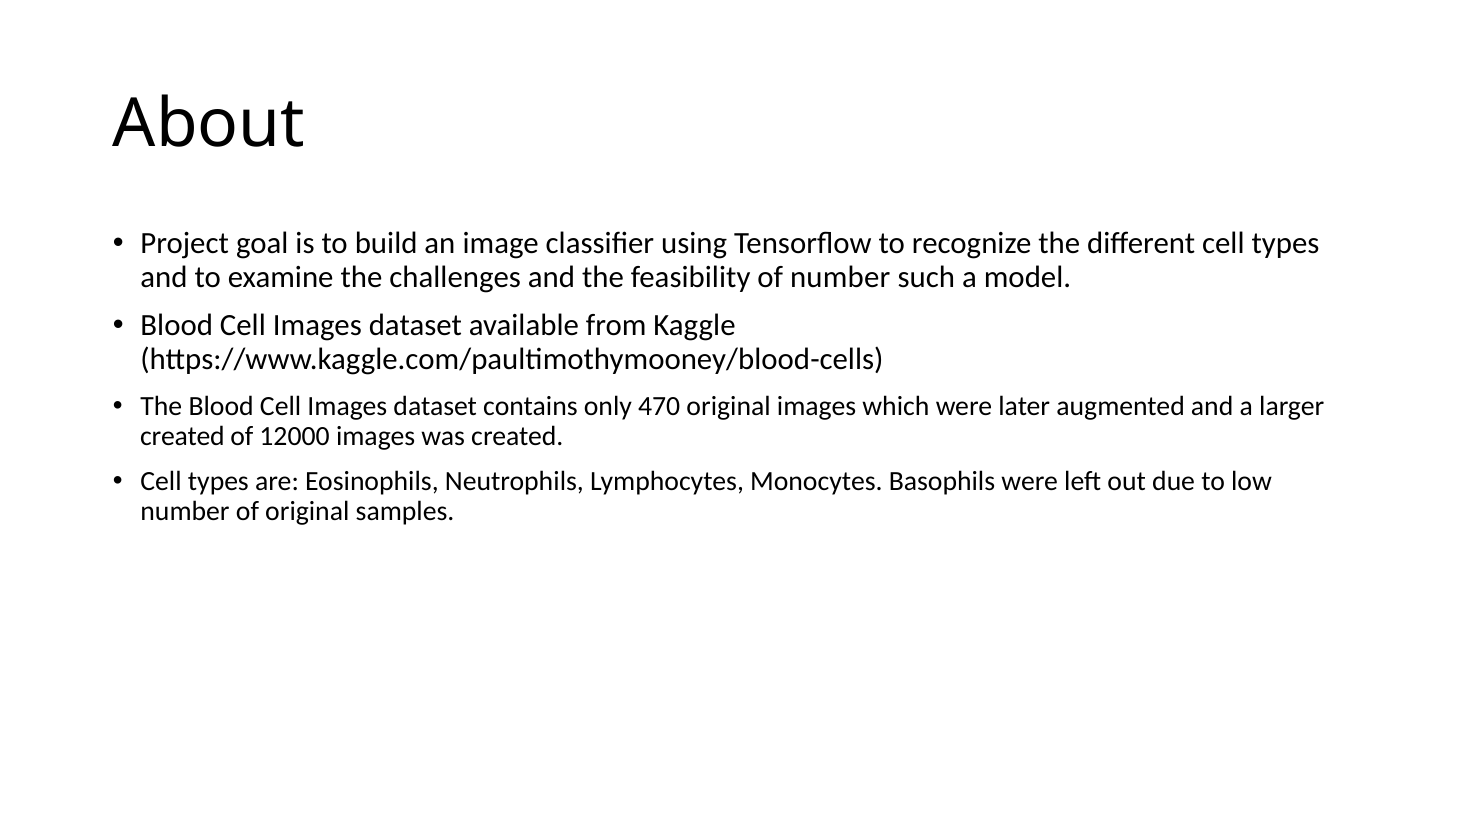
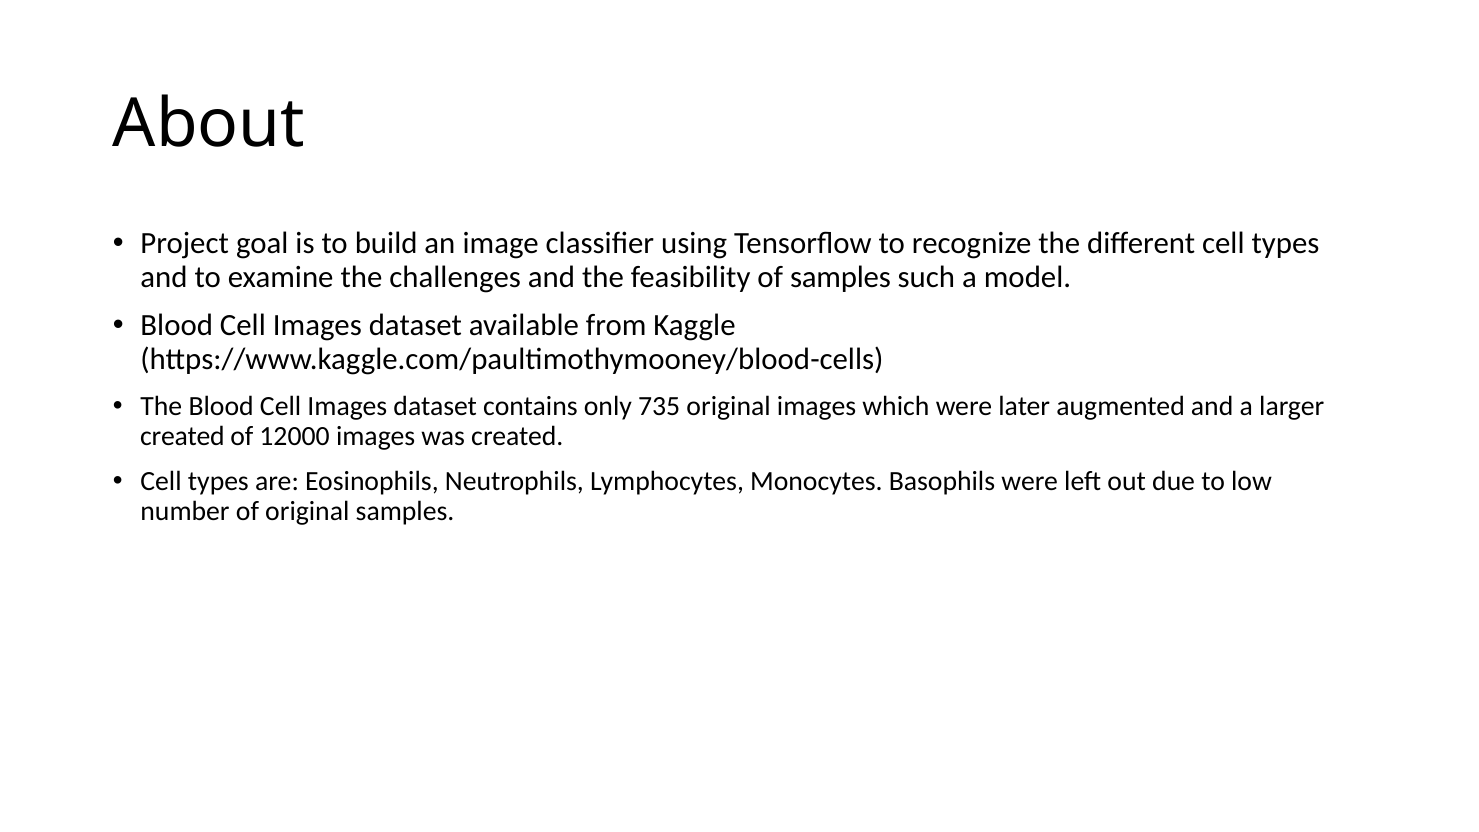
of number: number -> samples (840, 277)
470: 470 -> 735 (659, 406)
